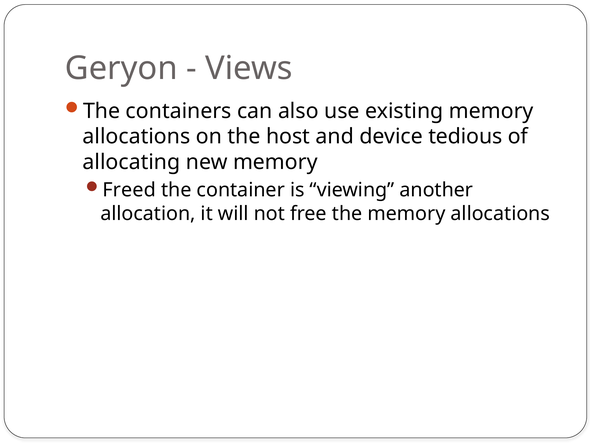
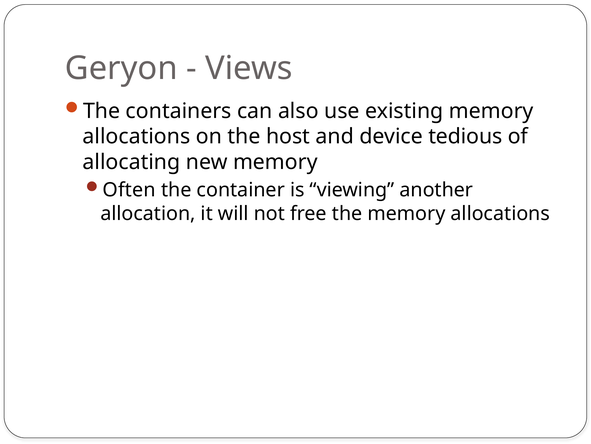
Freed: Freed -> Often (129, 190)
